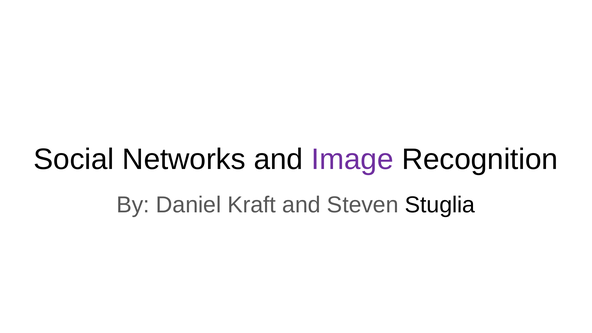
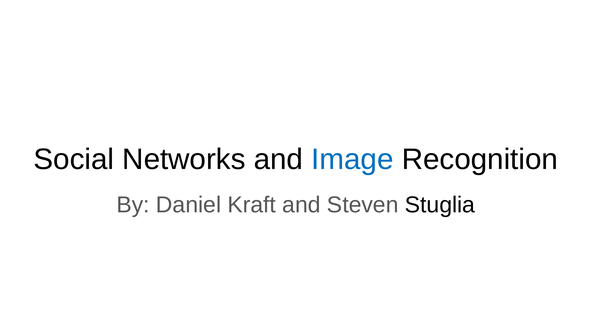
Image colour: purple -> blue (352, 159)
